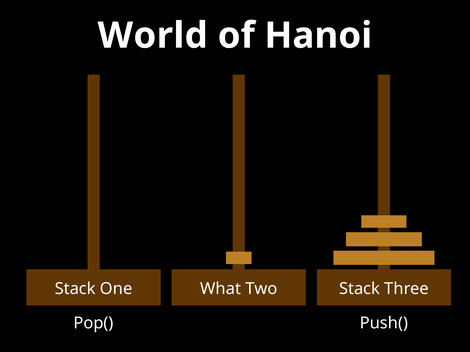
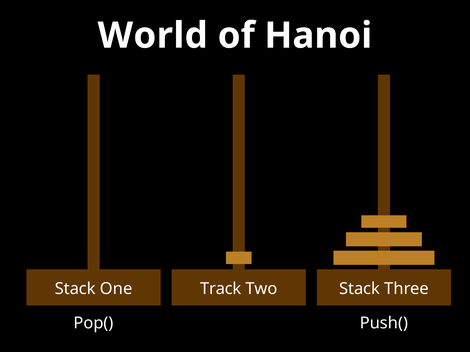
What: What -> Track (221, 289)
